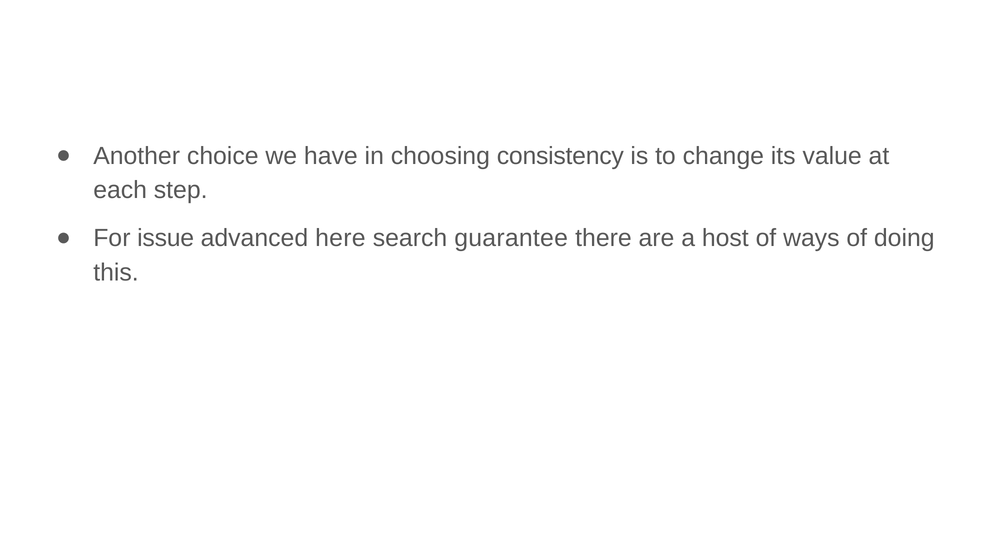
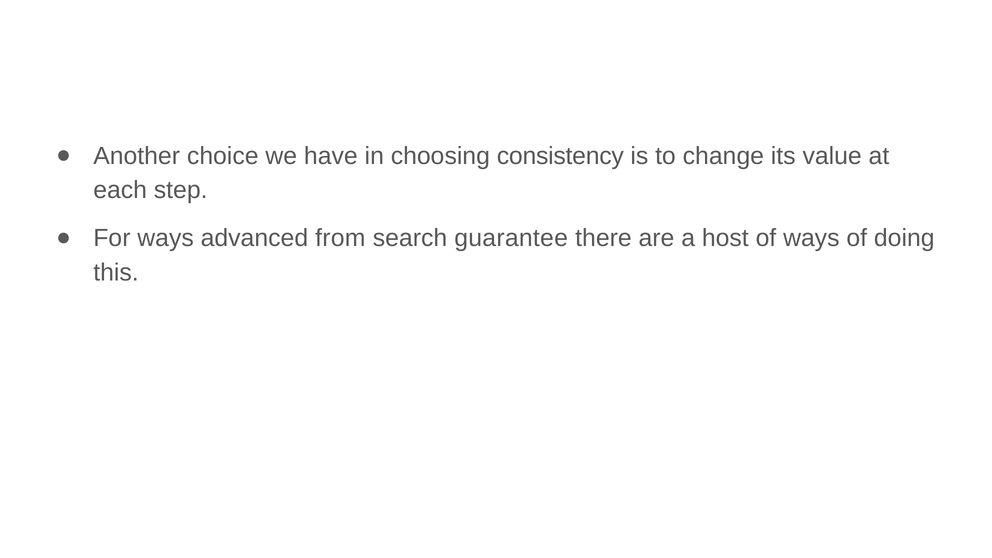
For issue: issue -> ways (166, 238)
here: here -> from (340, 238)
